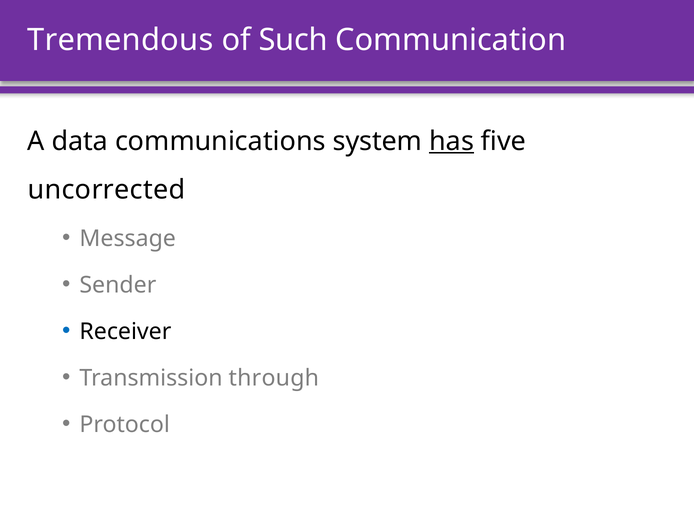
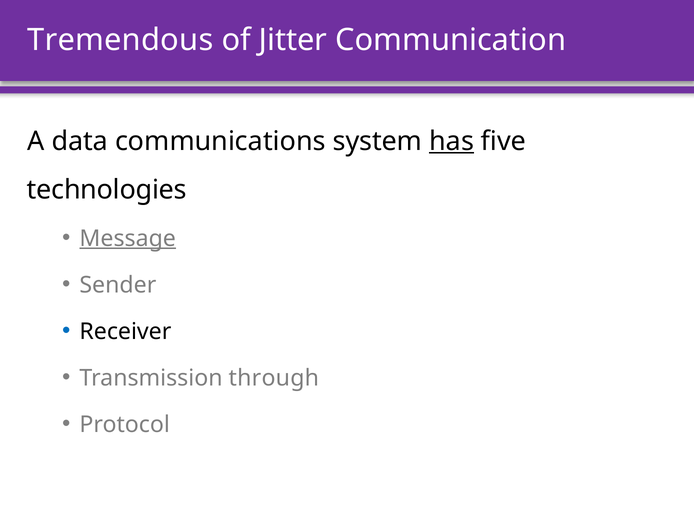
Such: Such -> Jitter (293, 40)
uncorrected: uncorrected -> technologies (107, 190)
Message underline: none -> present (128, 238)
